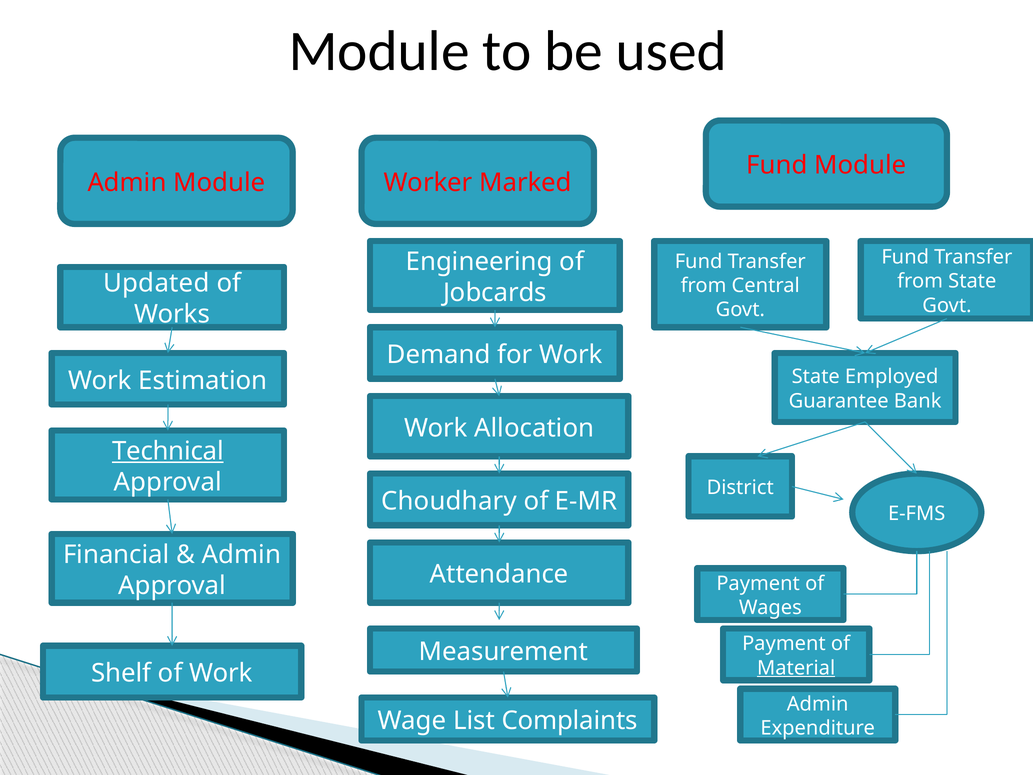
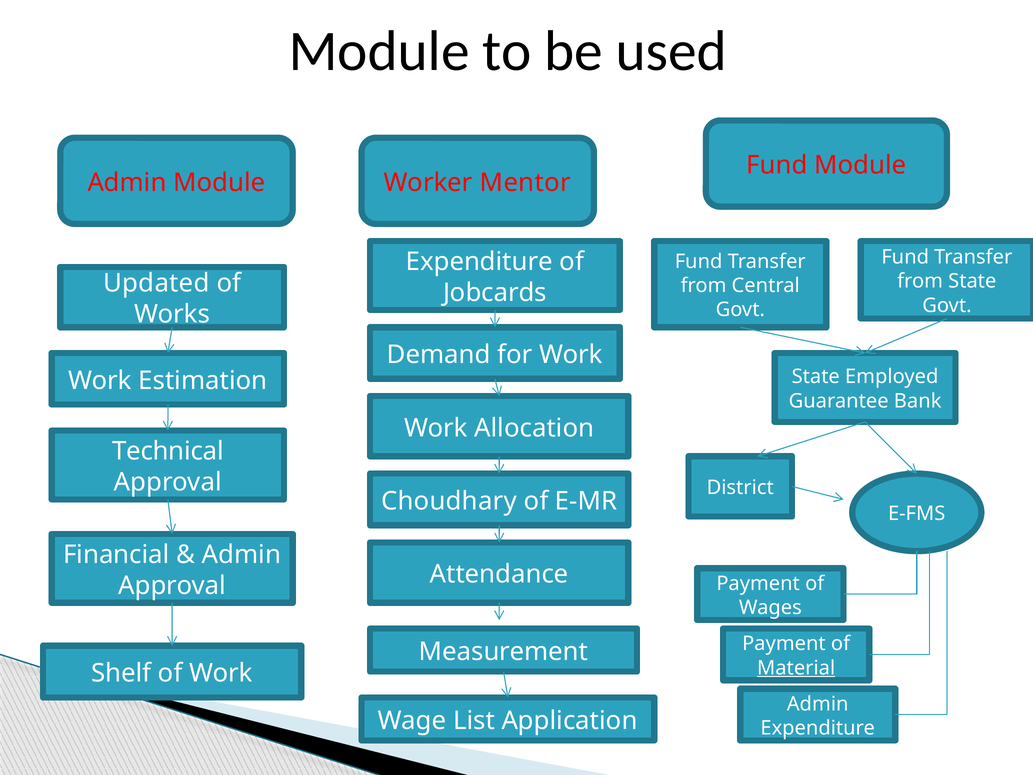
Marked: Marked -> Mentor (525, 183)
Engineering: Engineering -> Expenditure (479, 262)
Technical underline: present -> none (168, 451)
Complaints: Complaints -> Application (570, 721)
